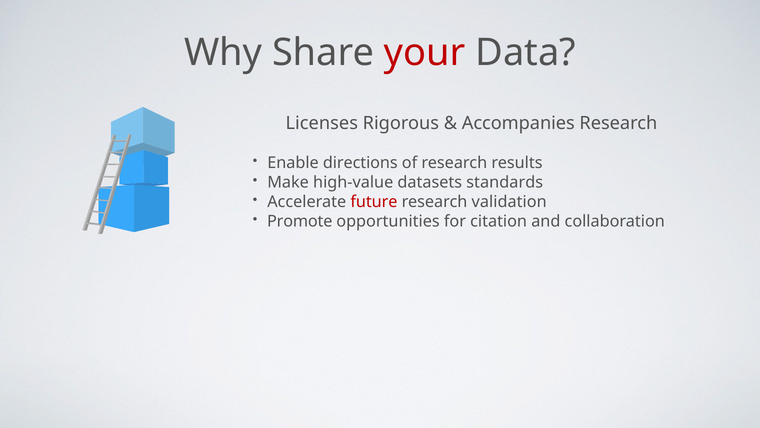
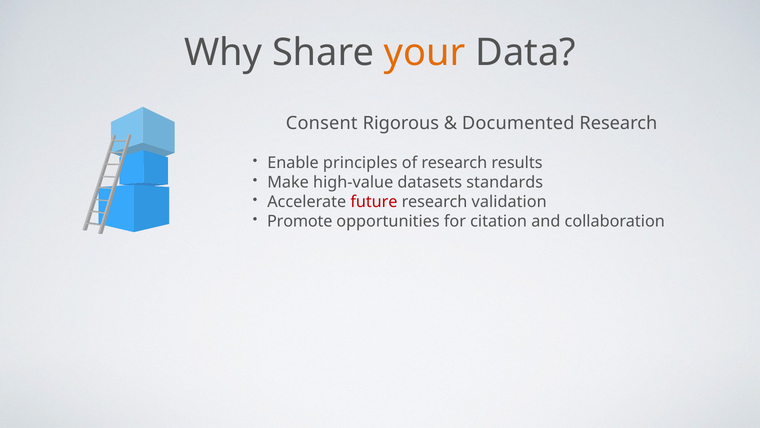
your colour: red -> orange (425, 53)
Licenses: Licenses -> Consent (322, 123)
Accompanies: Accompanies -> Documented (518, 123)
directions: directions -> principles (360, 163)
